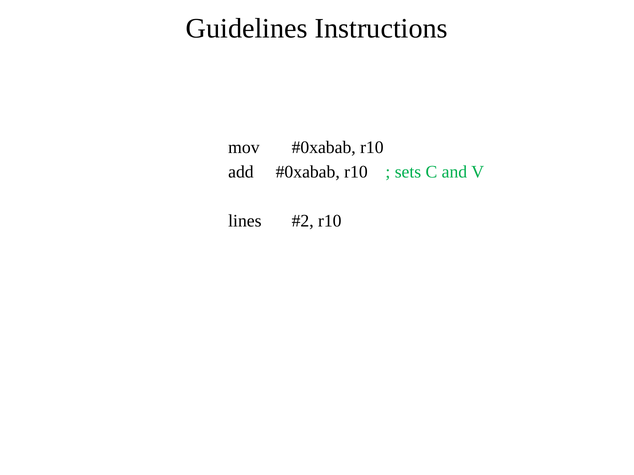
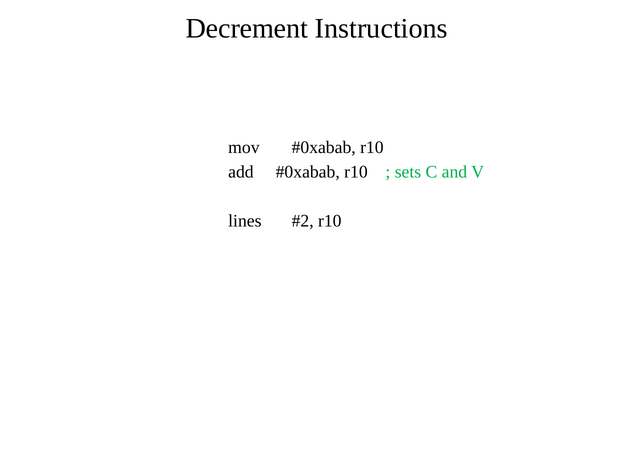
Guidelines: Guidelines -> Decrement (247, 28)
